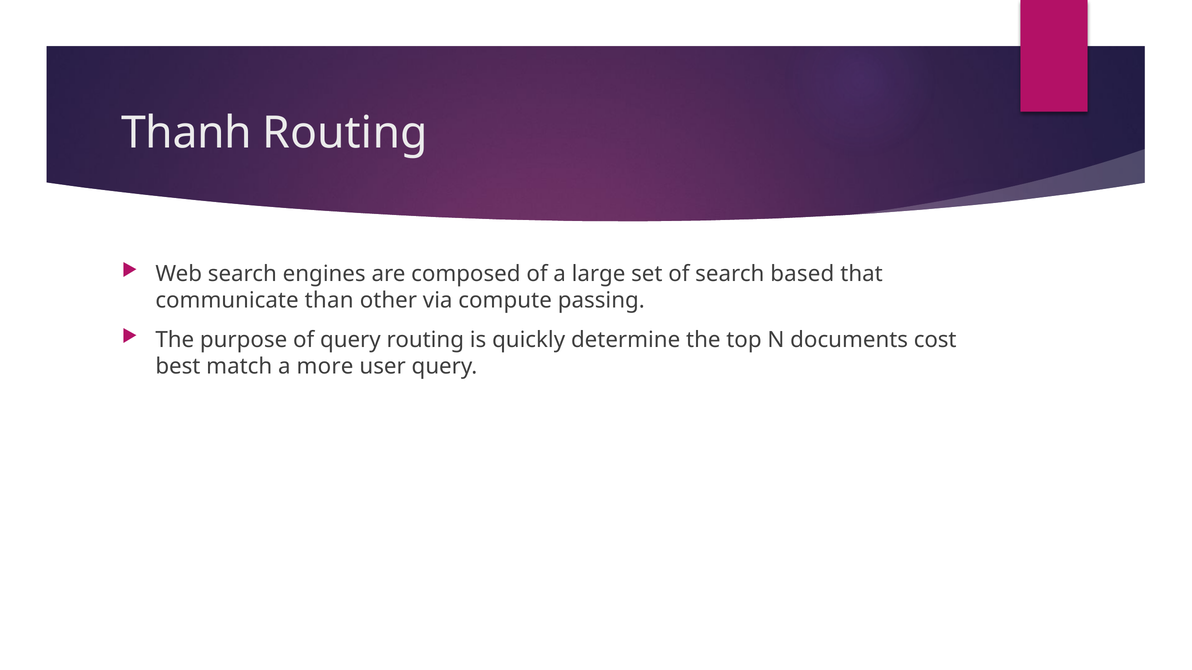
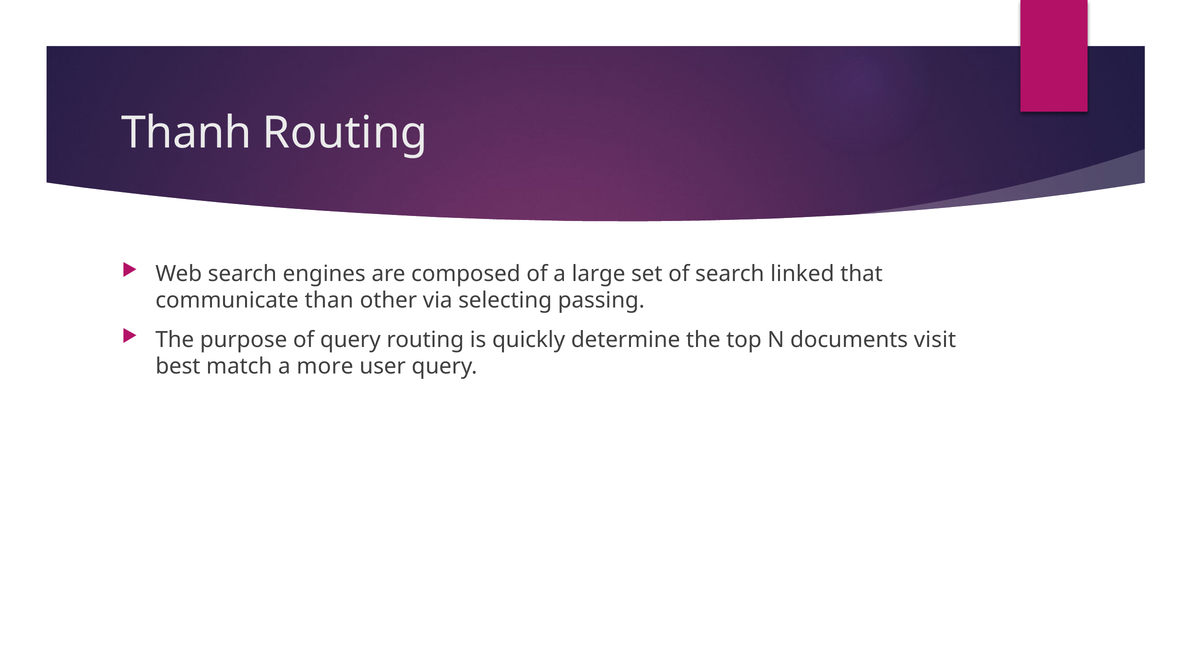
based: based -> linked (802, 274)
compute: compute -> selecting (505, 301)
cost: cost -> visit (935, 340)
